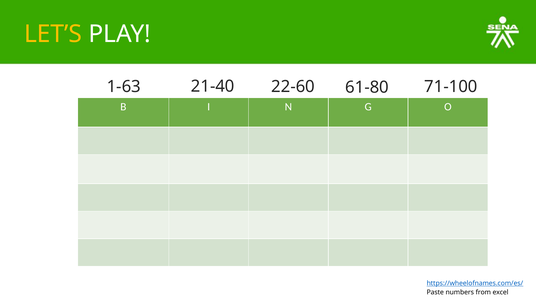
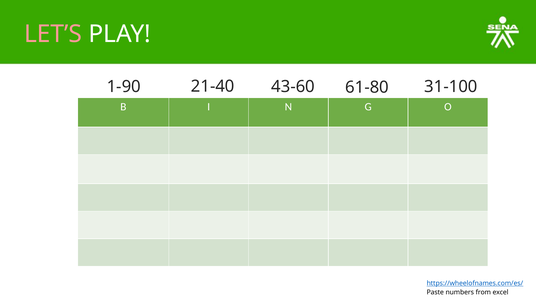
LET’S colour: yellow -> pink (53, 34)
1-63: 1-63 -> 1-90 (124, 87)
22-60: 22-60 -> 43-60 (293, 87)
71-100: 71-100 -> 31-100 (451, 87)
